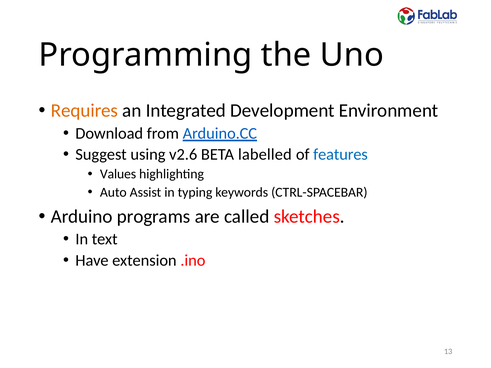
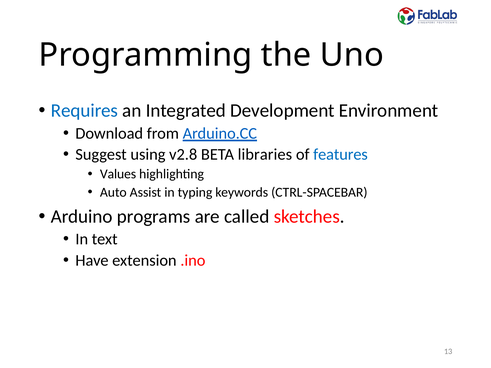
Requires colour: orange -> blue (84, 111)
v2.6: v2.6 -> v2.8 (183, 155)
labelled: labelled -> libraries (265, 155)
